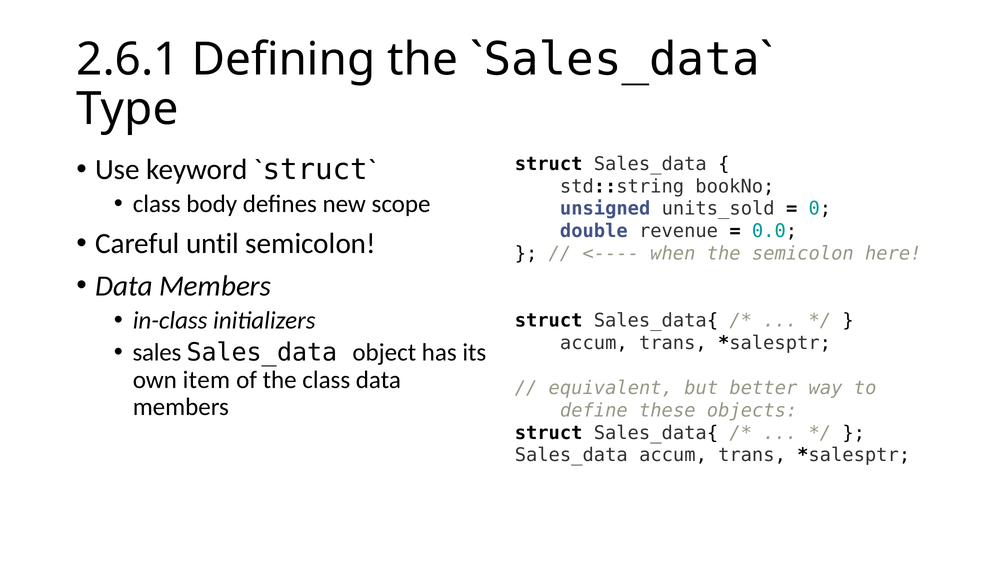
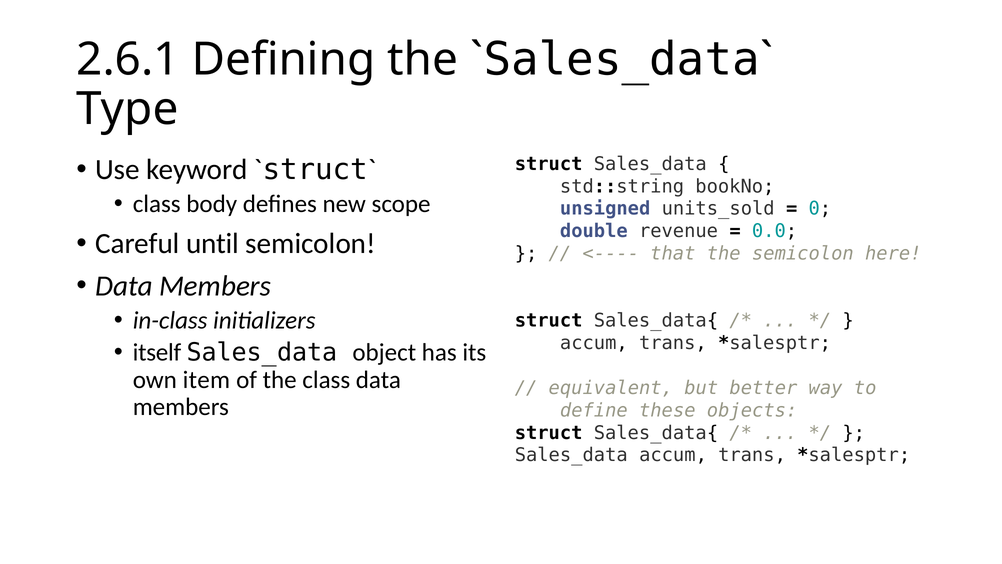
when: when -> that (673, 253)
sales: sales -> itself (157, 352)
